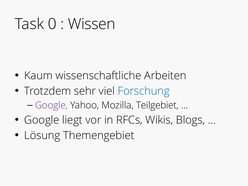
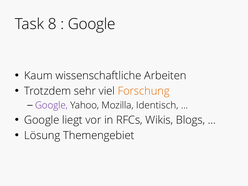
0: 0 -> 8 (52, 24)
Wissen: Wissen -> Google (92, 24)
Forschung colour: blue -> orange (144, 91)
Teilgebiet: Teilgebiet -> Identisch (157, 105)
